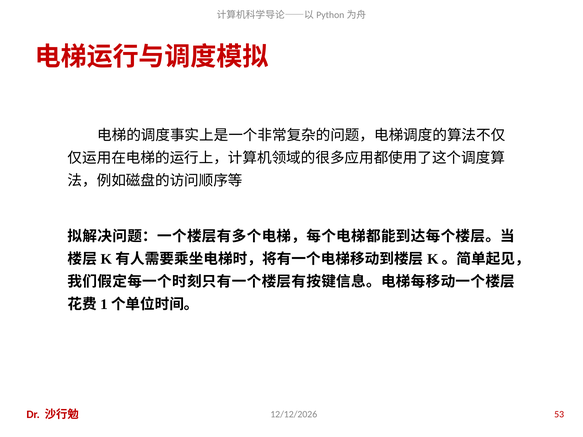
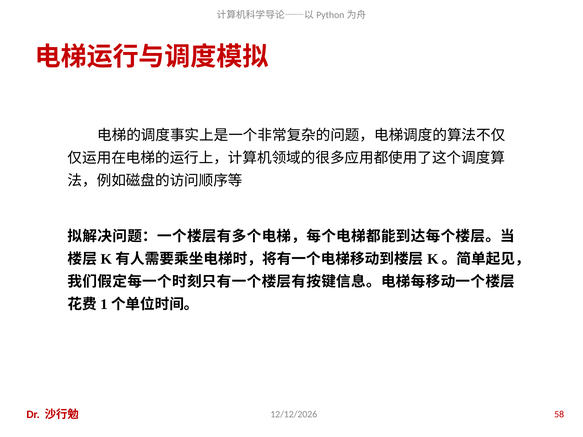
53: 53 -> 58 (559, 414)
